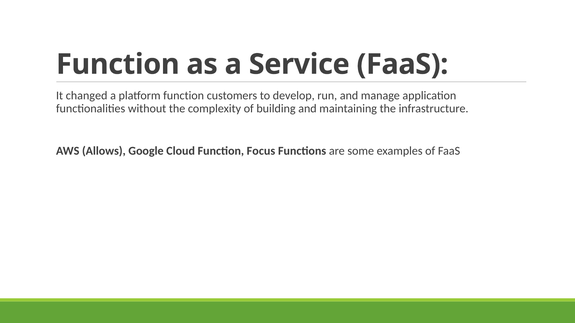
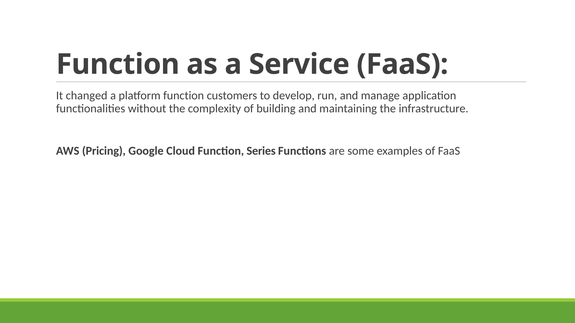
Allows: Allows -> Pricing (104, 151)
Focus: Focus -> Series (261, 151)
